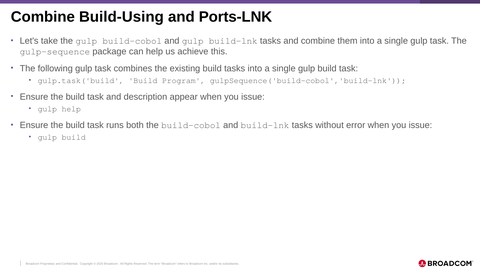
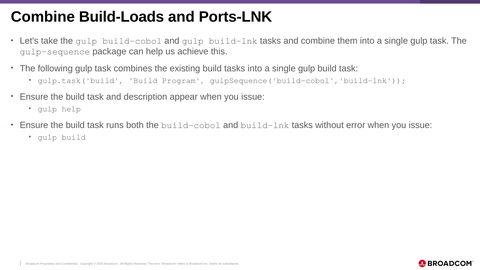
Build-Using: Build-Using -> Build-Loads (122, 17)
